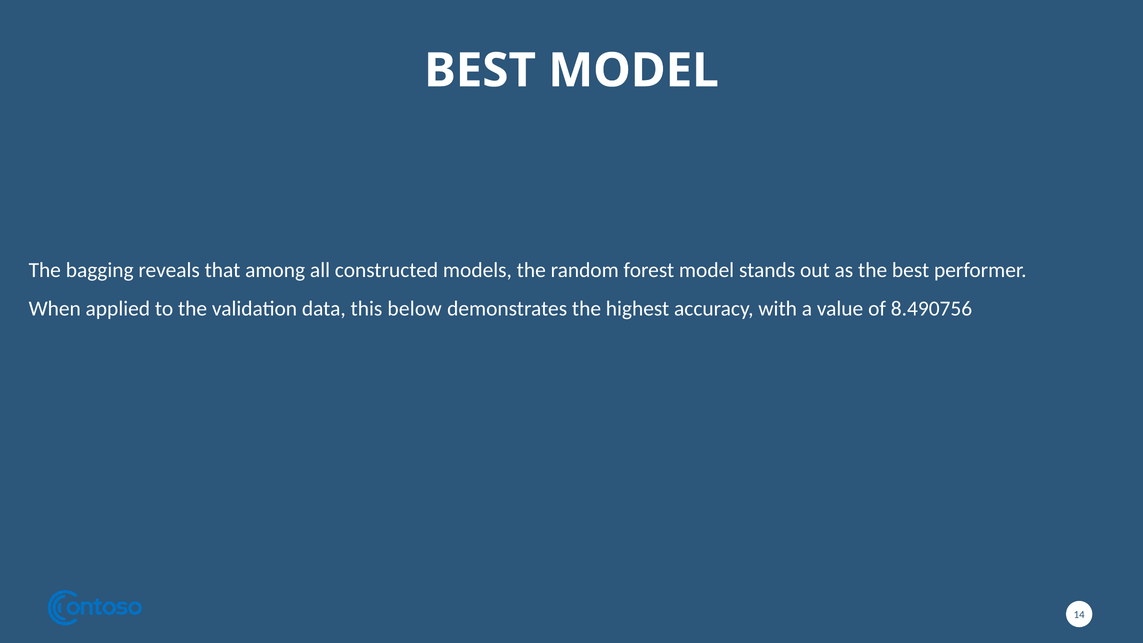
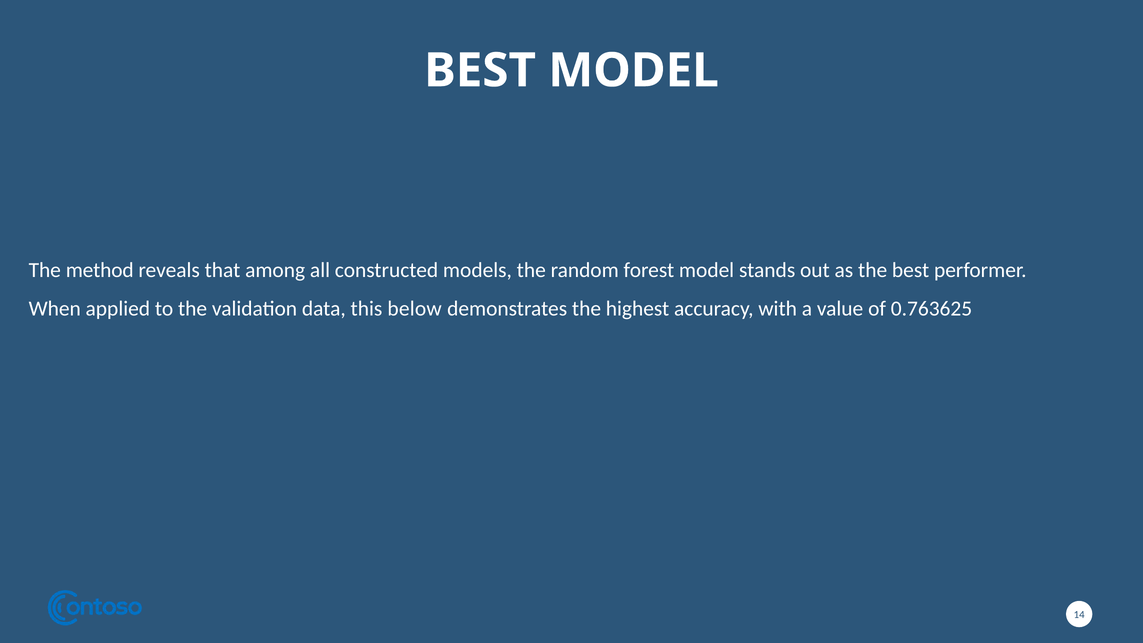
bagging: bagging -> method (100, 270)
8.490756: 8.490756 -> 0.763625 (931, 309)
